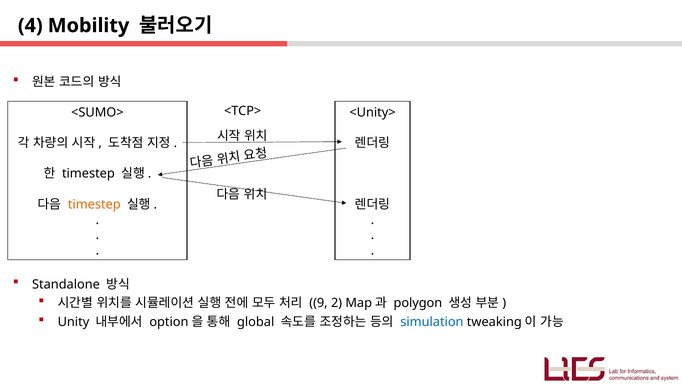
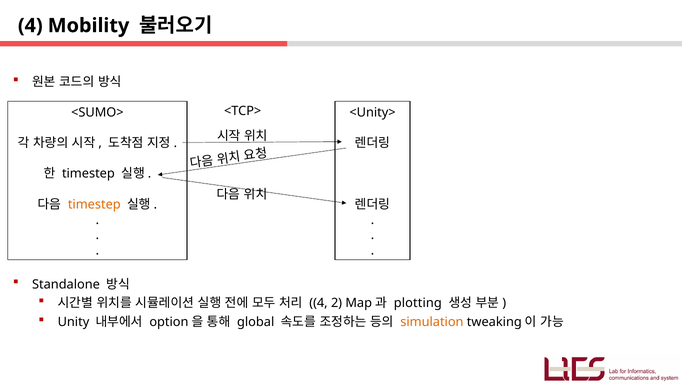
9: 9 -> 4 (318, 303)
polygon: polygon -> plotting (418, 303)
simulation colour: blue -> orange (432, 322)
